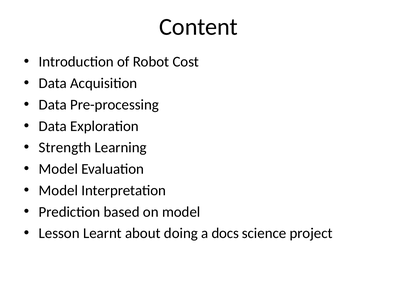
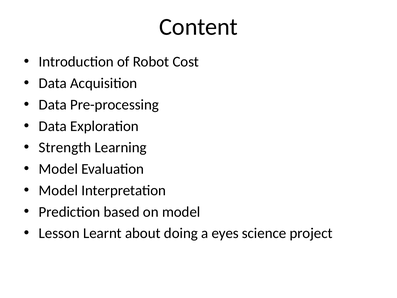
docs: docs -> eyes (225, 233)
